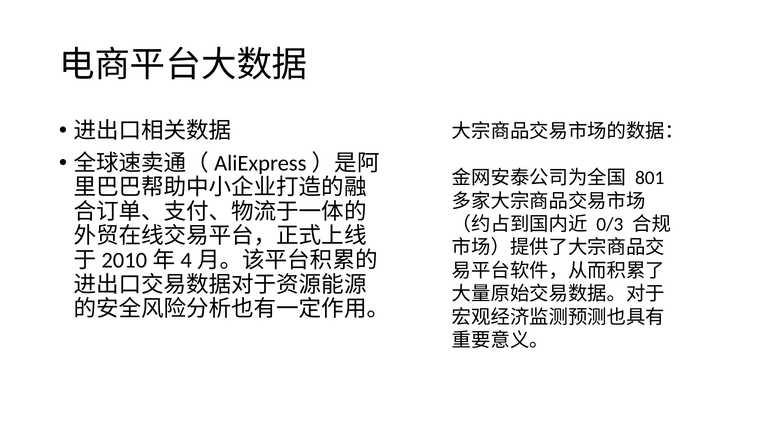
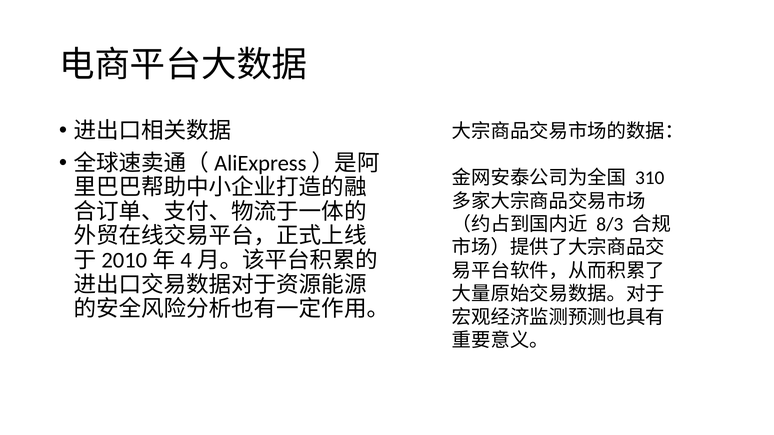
801: 801 -> 310 (650, 178)
0/3: 0/3 -> 8/3 (610, 225)
